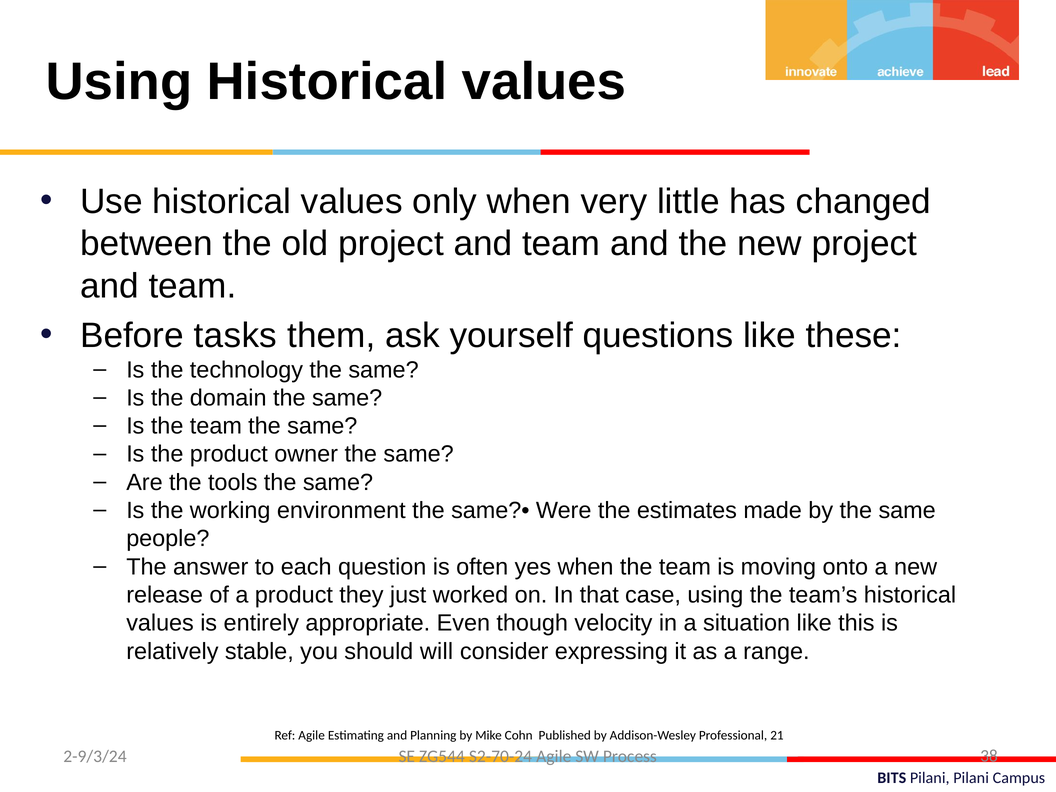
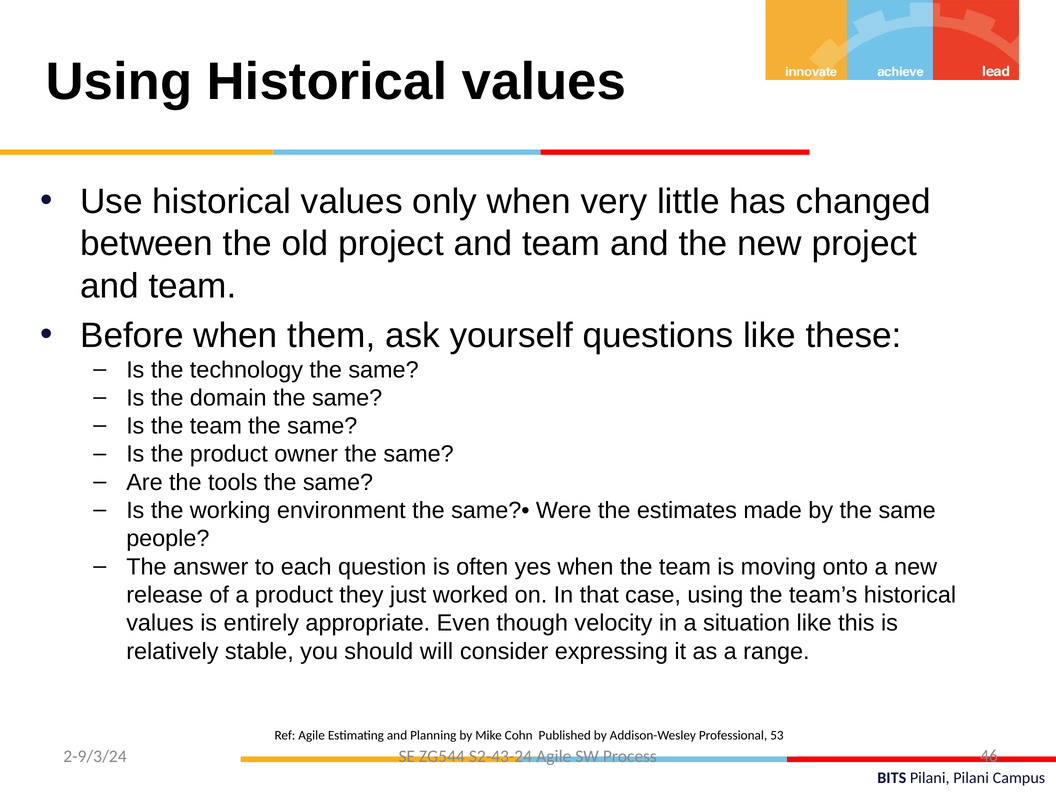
Before tasks: tasks -> when (235, 335)
21: 21 -> 53 (777, 736)
S2-70-24: S2-70-24 -> S2-43-24 (501, 756)
38: 38 -> 46 (989, 756)
